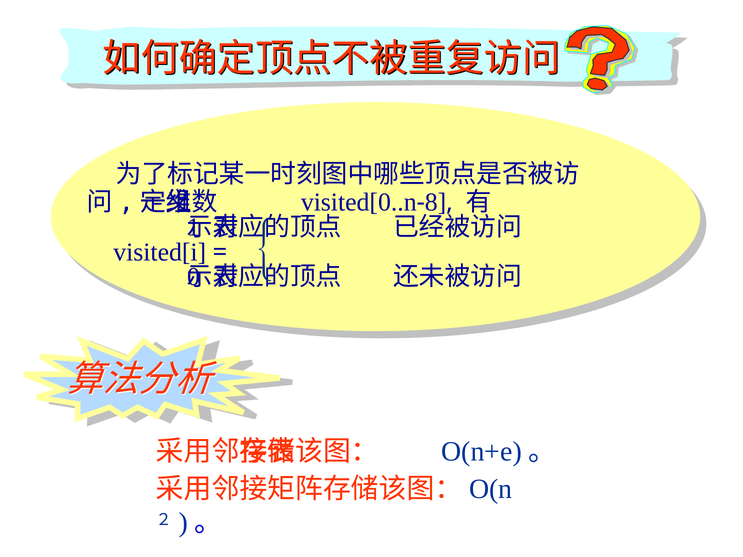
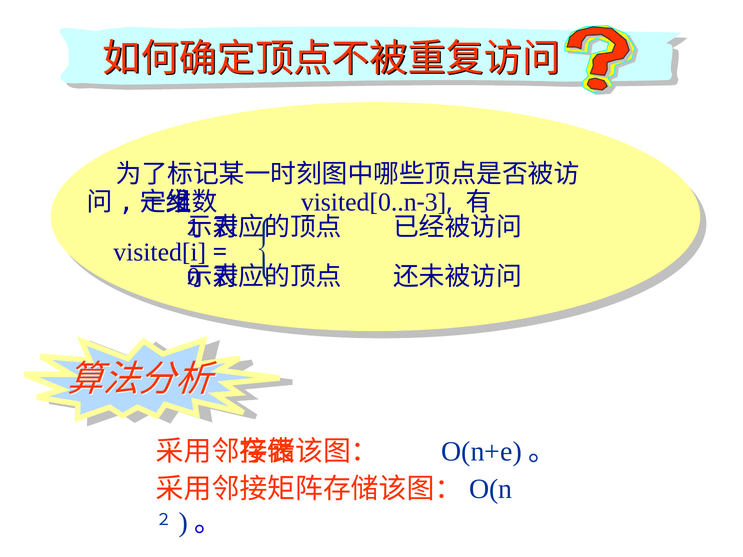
8: 8 -> 3 (436, 202)
